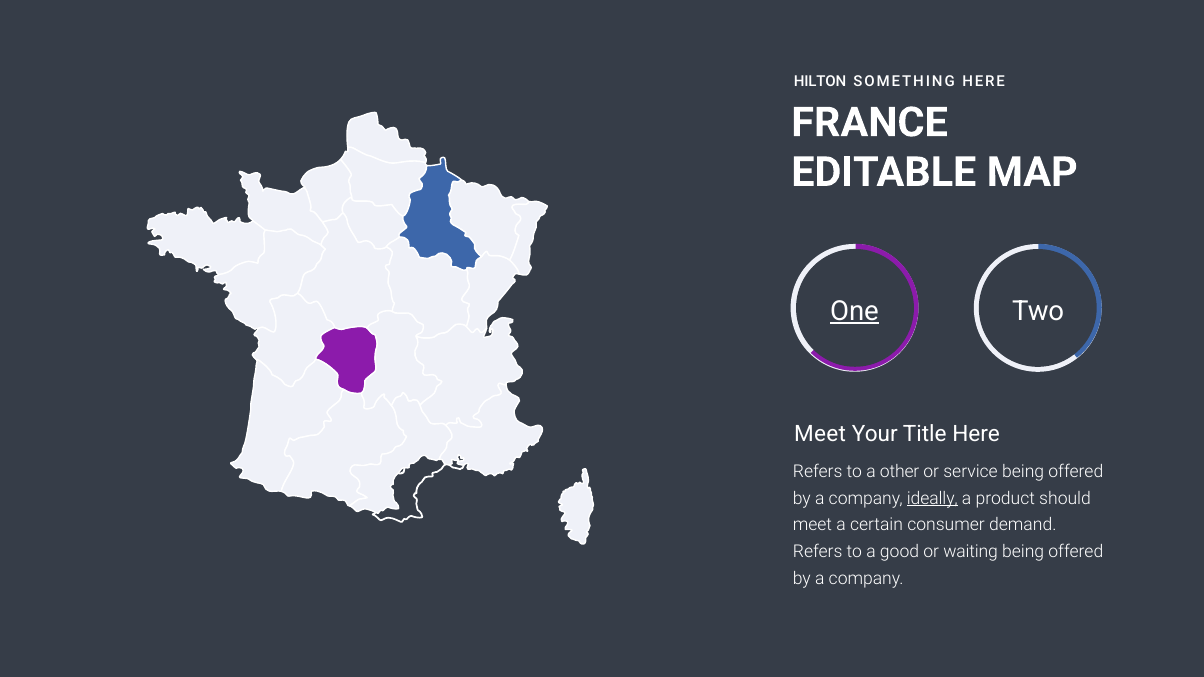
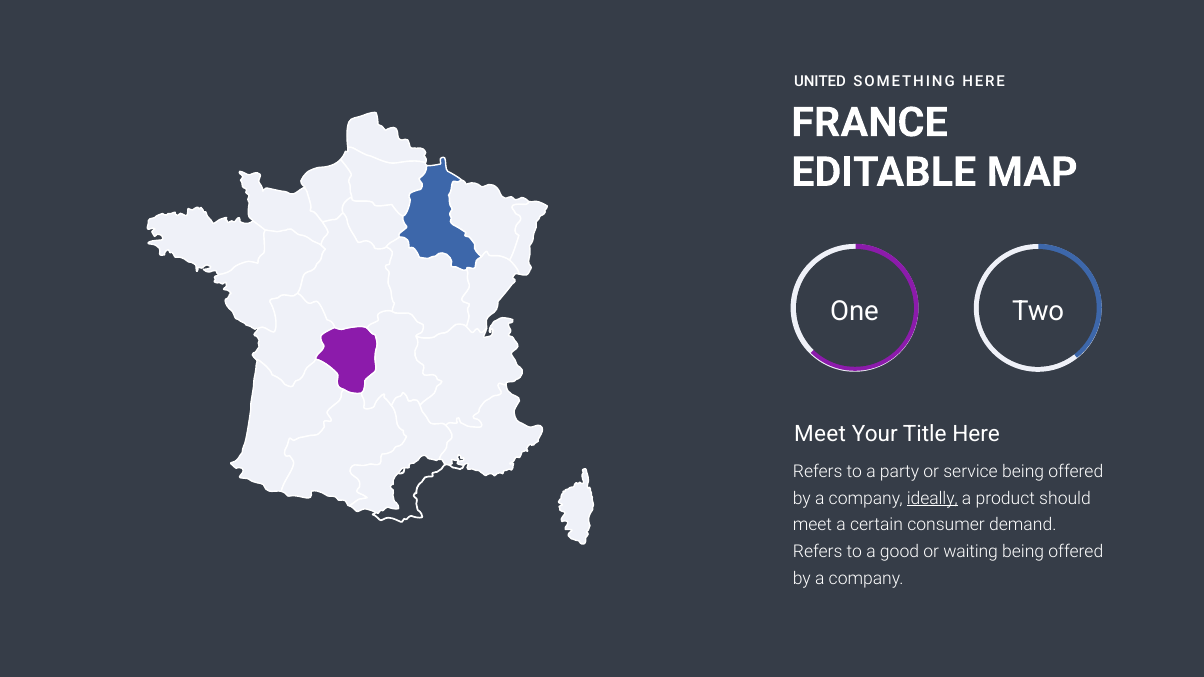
HILTON: HILTON -> UNITED (820, 82)
One underline: present -> none (854, 311)
other: other -> party (900, 472)
